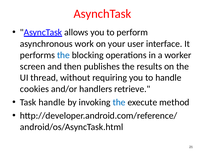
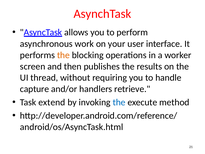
the colour: blue -> orange (63, 55)
cookies: cookies -> capture (35, 89)
Task handle: handle -> extend (52, 102)
